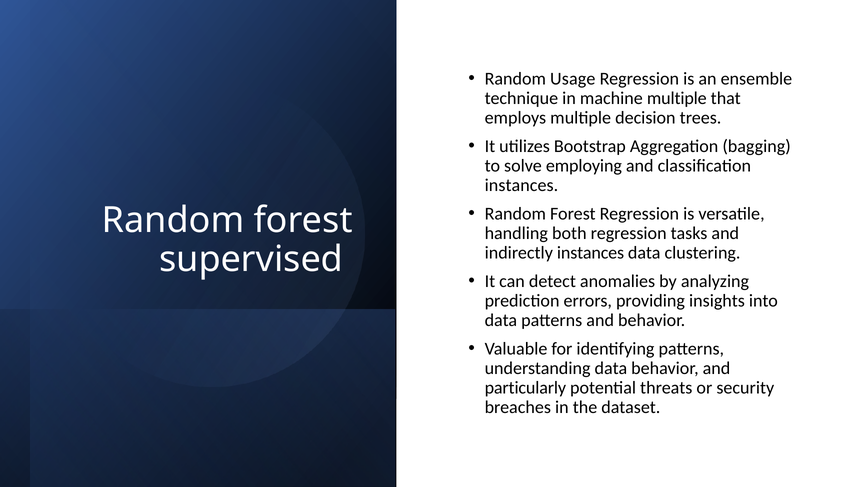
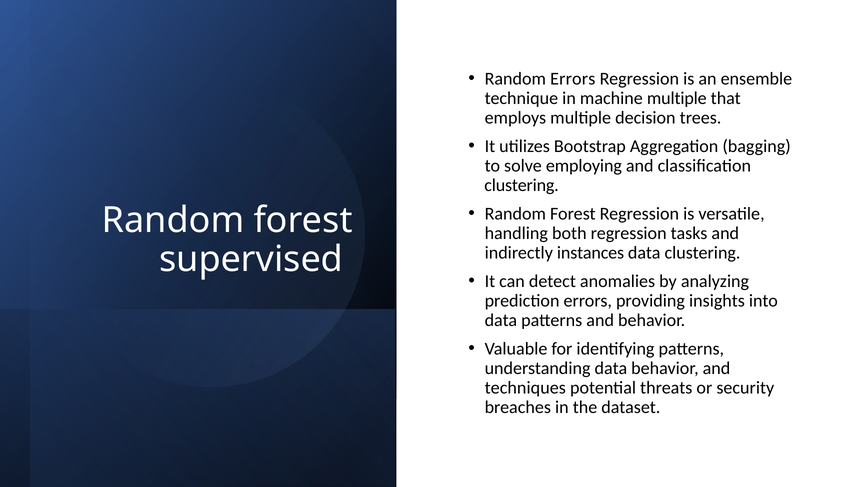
Random Usage: Usage -> Errors (573, 79)
instances: instances -> clustering (522, 185)
particularly: particularly -> techniques (525, 388)
